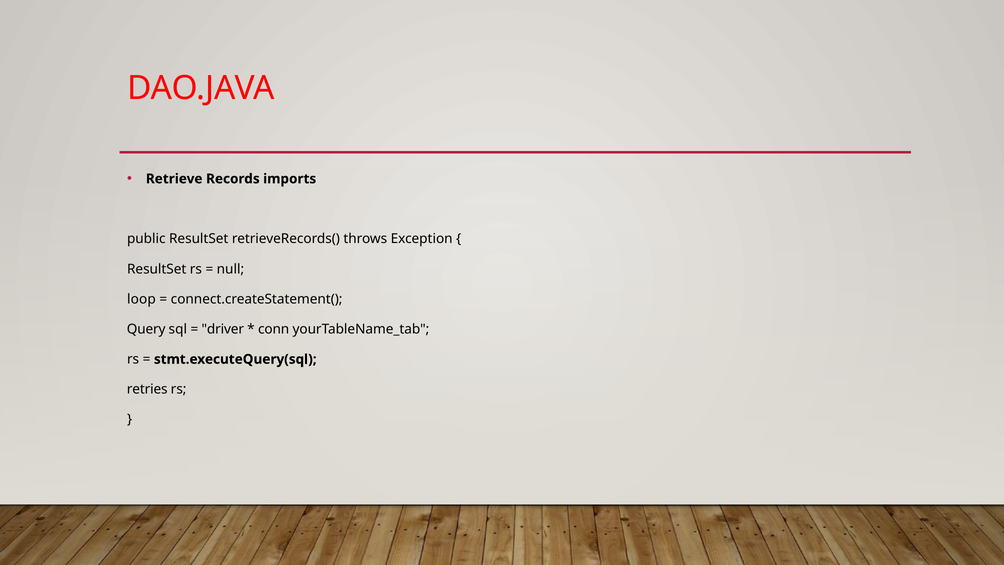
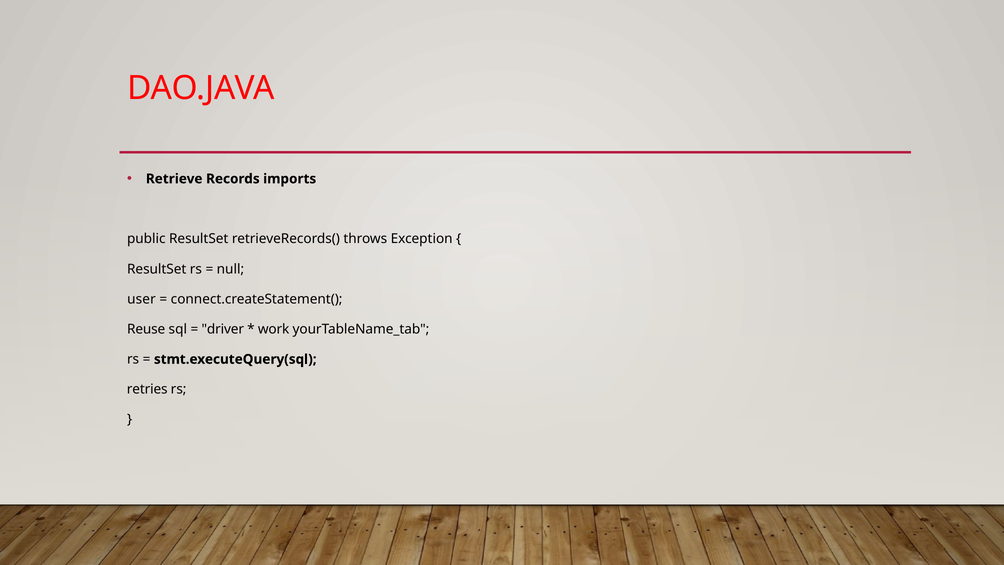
loop: loop -> user (141, 299)
Query: Query -> Reuse (146, 329)
conn: conn -> work (274, 329)
